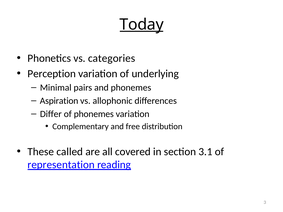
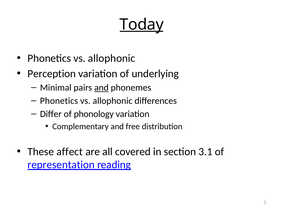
categories: categories -> allophonic (112, 58)
and underline: none -> present (101, 88)
Aspiration: Aspiration -> Phonetics (59, 101)
of phonemes: phonemes -> phonology (94, 114)
called: called -> affect (70, 152)
